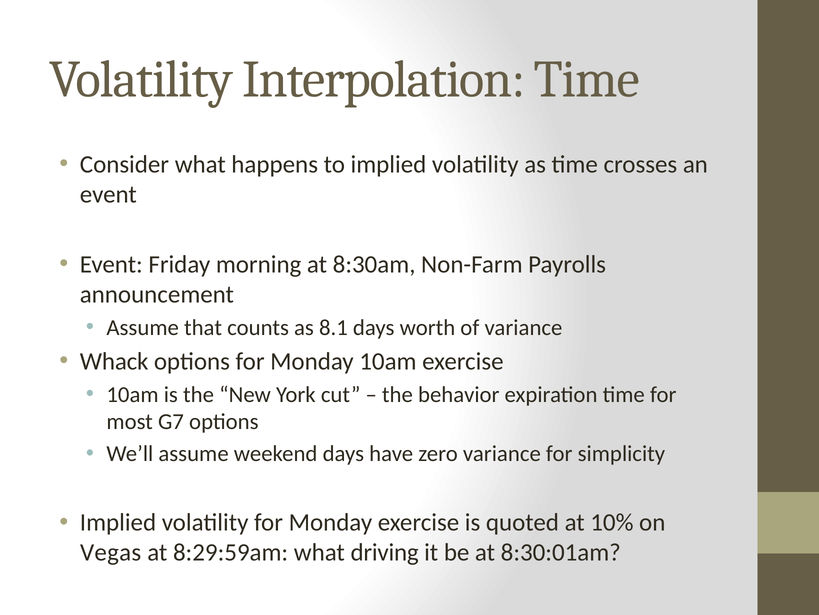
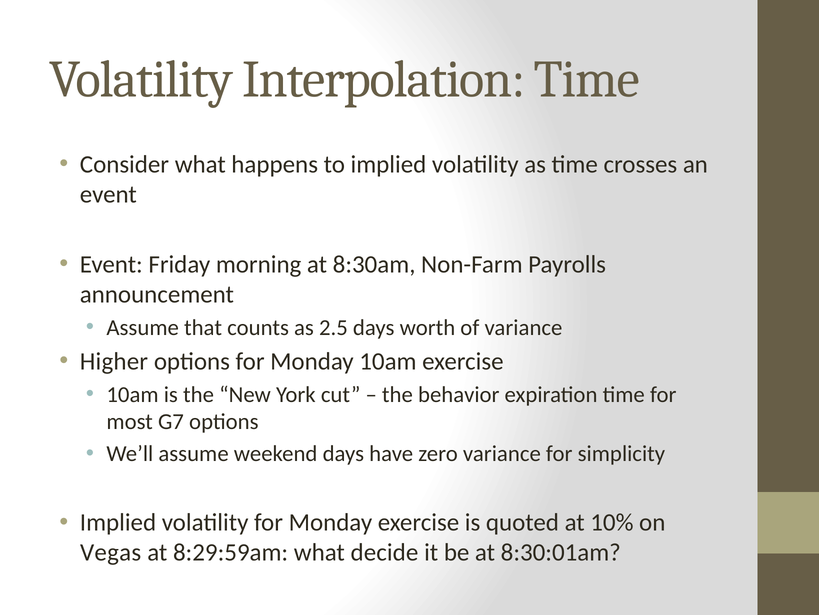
8.1: 8.1 -> 2.5 (333, 327)
Whack: Whack -> Higher (114, 361)
driving: driving -> decide (384, 552)
